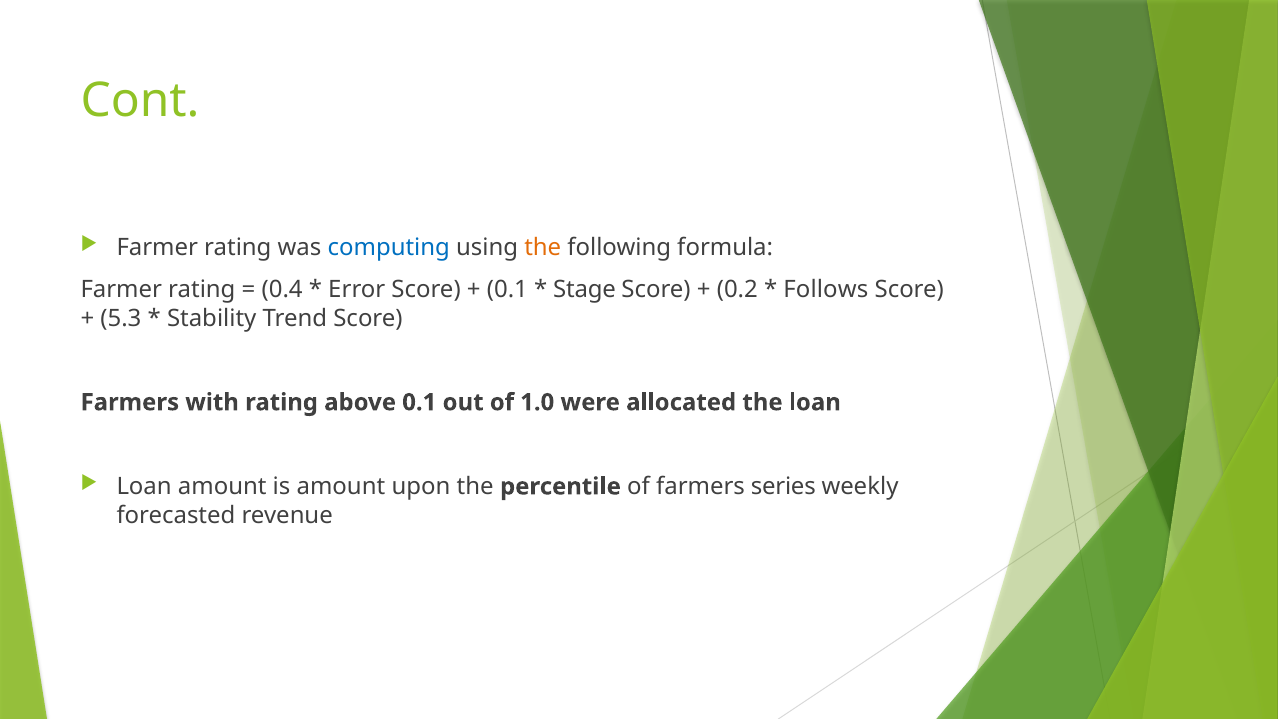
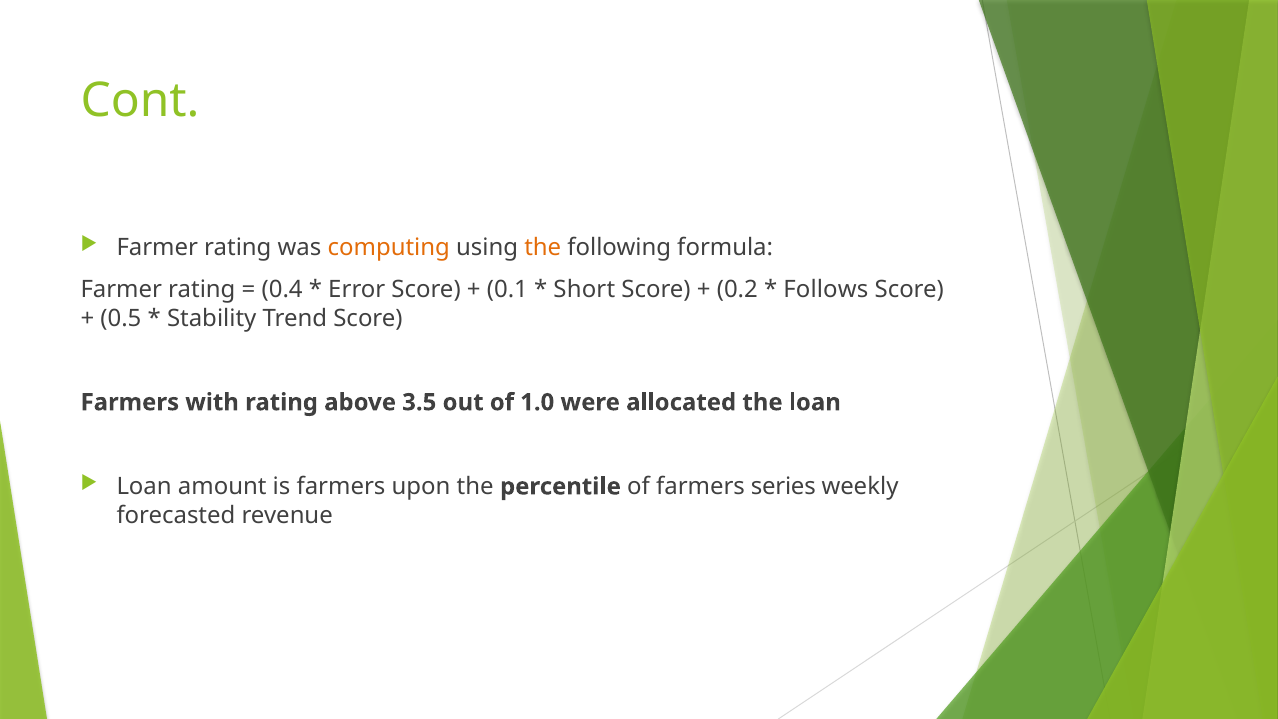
computing colour: blue -> orange (389, 247)
Stage: Stage -> Short (584, 289)
5.3: 5.3 -> 0.5 (121, 318)
above 0.1: 0.1 -> 3.5 (419, 402)
is amount: amount -> farmers (341, 486)
